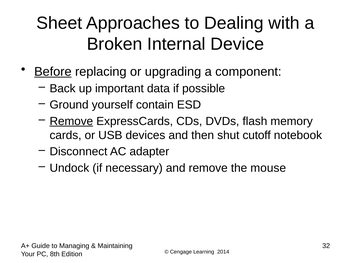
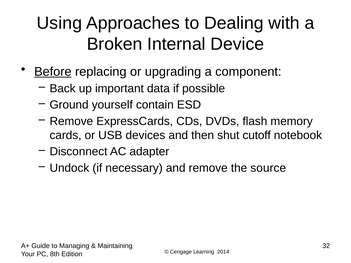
Sheet: Sheet -> Using (59, 23)
Remove underline: present -> none (71, 121)
mouse: mouse -> source (268, 168)
